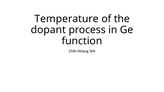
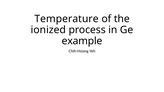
dopant: dopant -> ionized (48, 30)
function: function -> example (82, 41)
